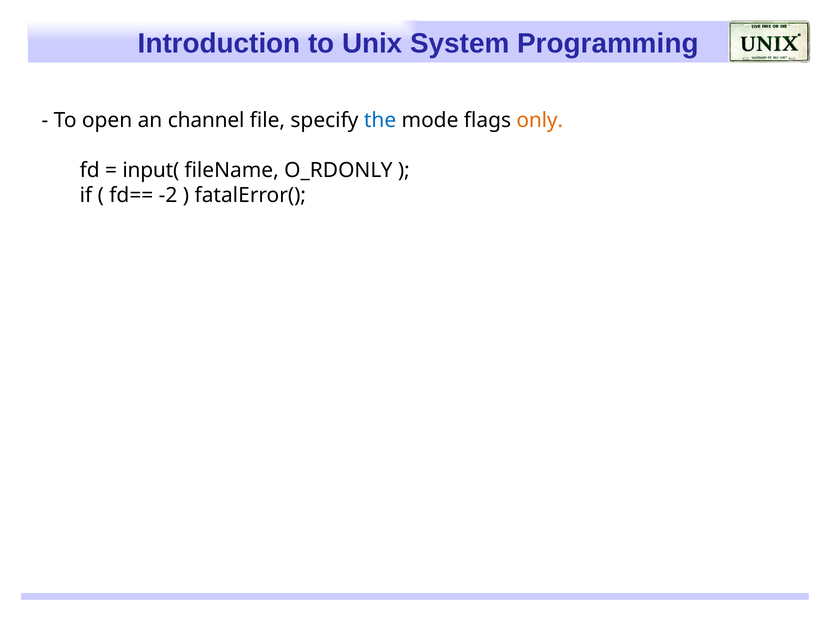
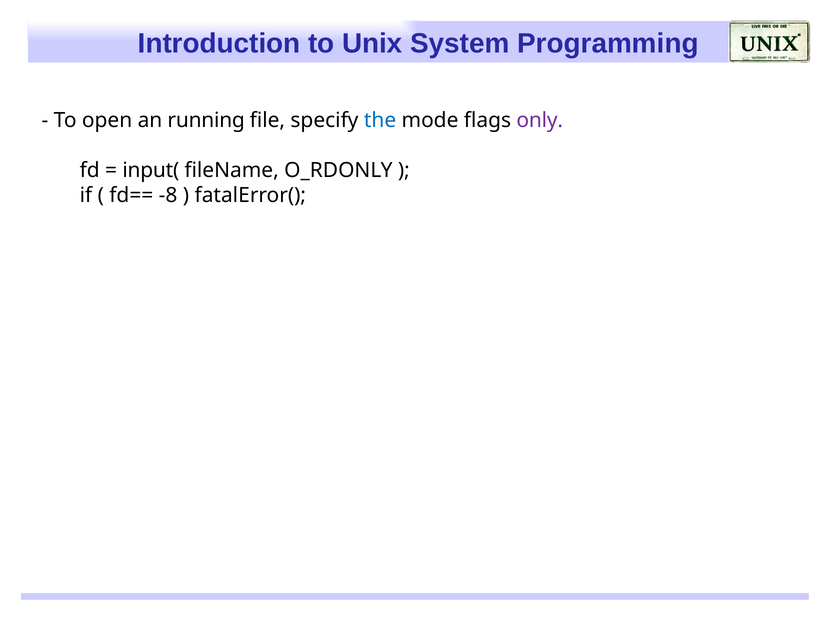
channel: channel -> running (206, 120)
only colour: orange -> purple (540, 120)
-2: -2 -> -8 (168, 195)
